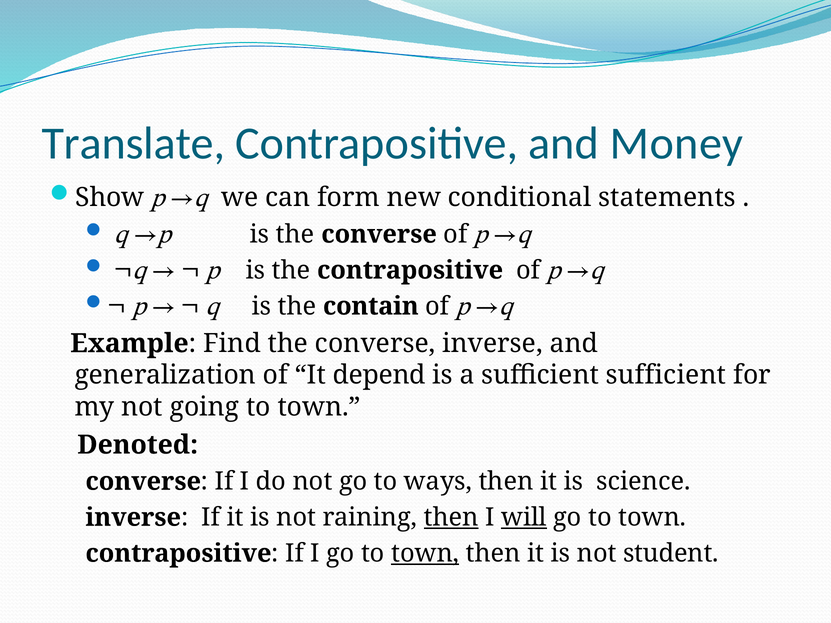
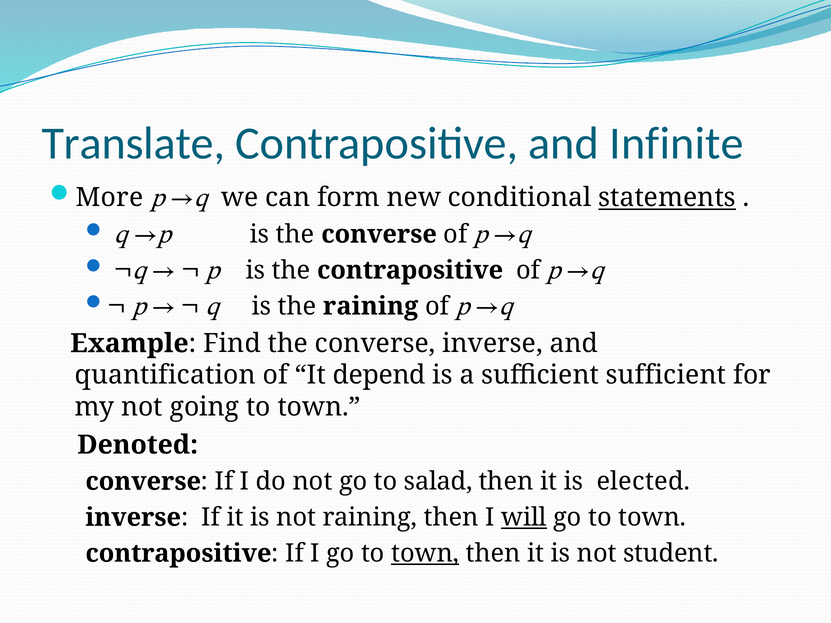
Money: Money -> Infinite (677, 143)
Show: Show -> More (109, 198)
statements underline: none -> present (667, 198)
the contain: contain -> raining (371, 306)
generalization: generalization -> quantification (165, 375)
ways: ways -> salad (438, 482)
science: science -> elected (643, 482)
then underline: present -> none (451, 518)
